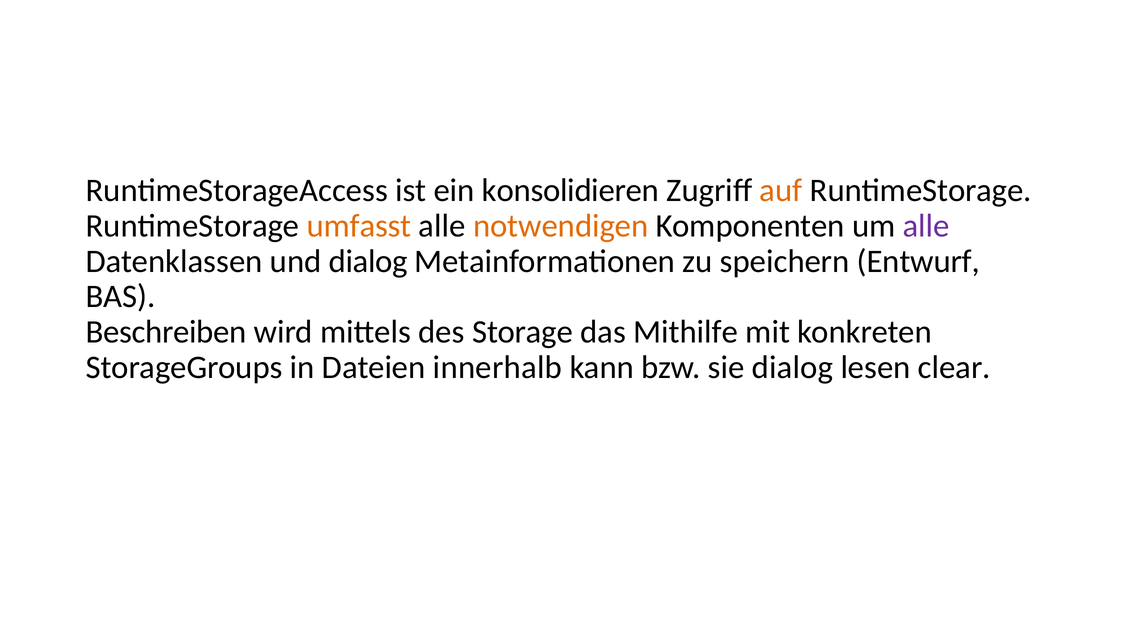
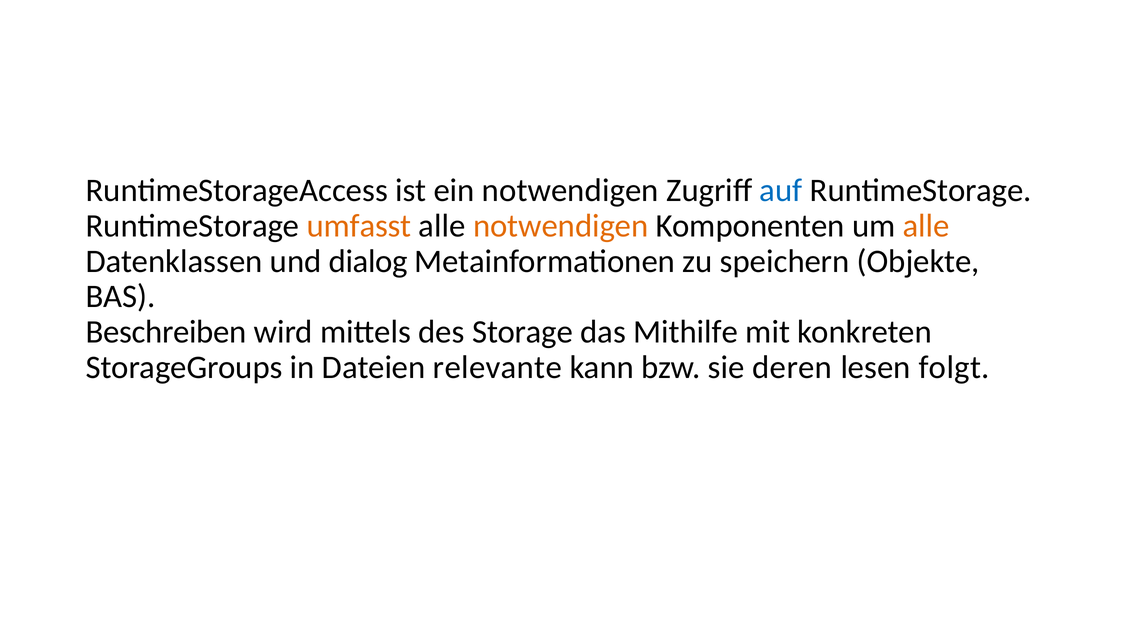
ein konsolidieren: konsolidieren -> notwendigen (570, 190)
auf colour: orange -> blue (781, 190)
alle colour: purple -> orange (926, 226)
Entwurf: Entwurf -> Objekte (918, 261)
innerhalb: innerhalb -> relevante (497, 367)
sie dialog: dialog -> deren (792, 367)
clear: clear -> folgt (954, 367)
